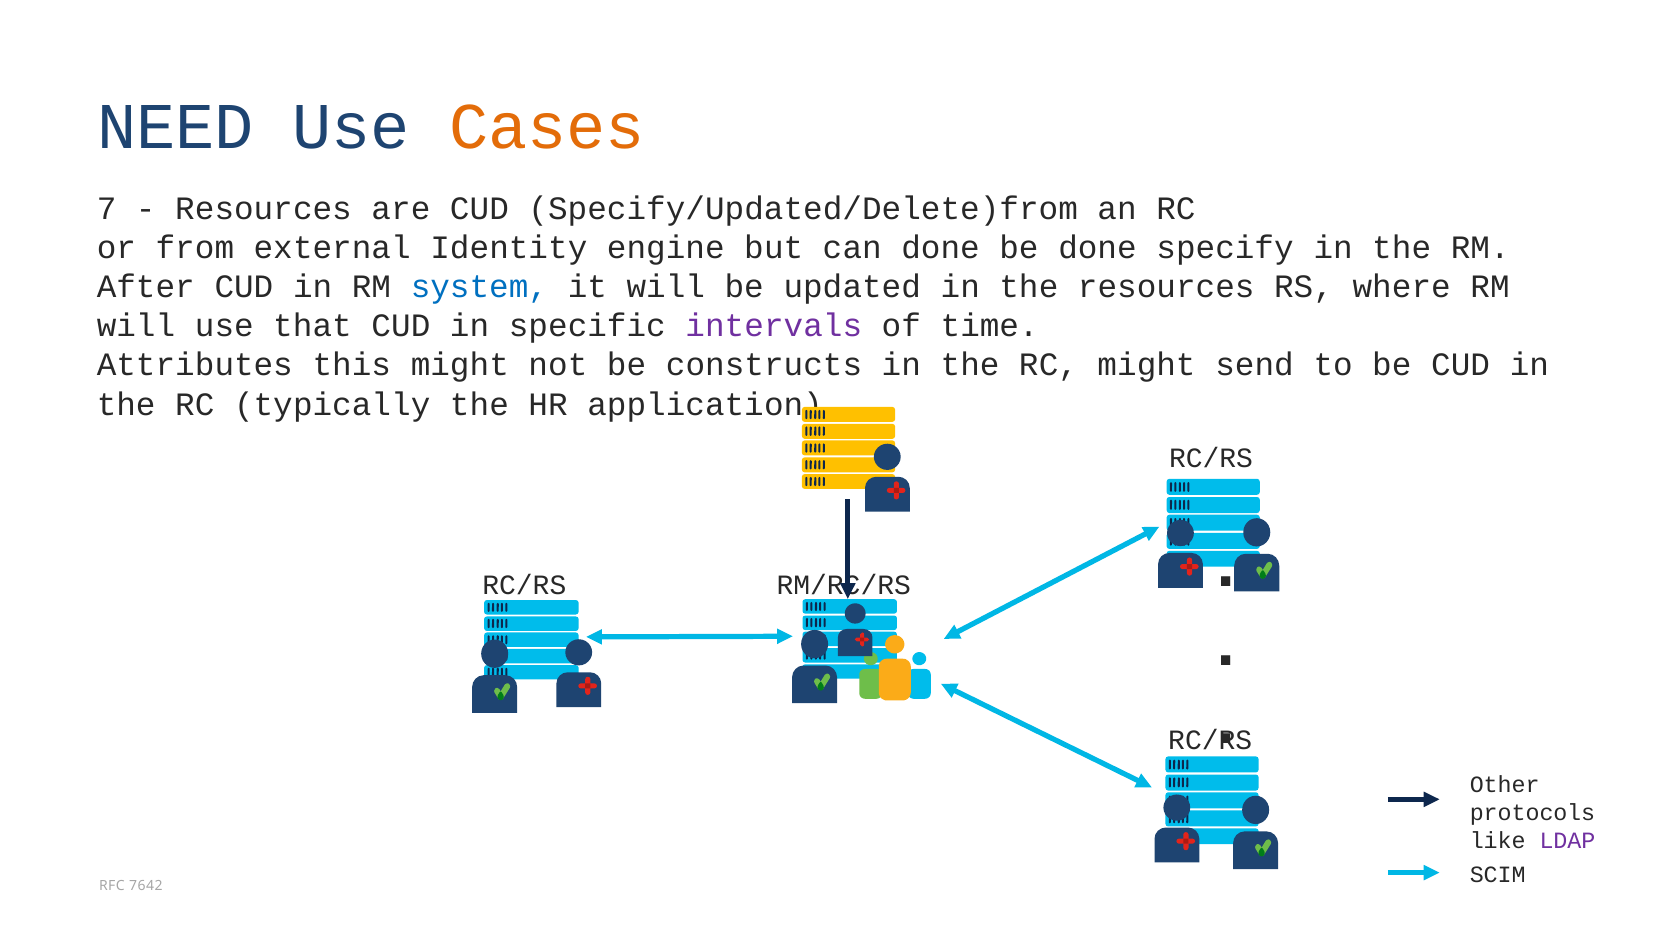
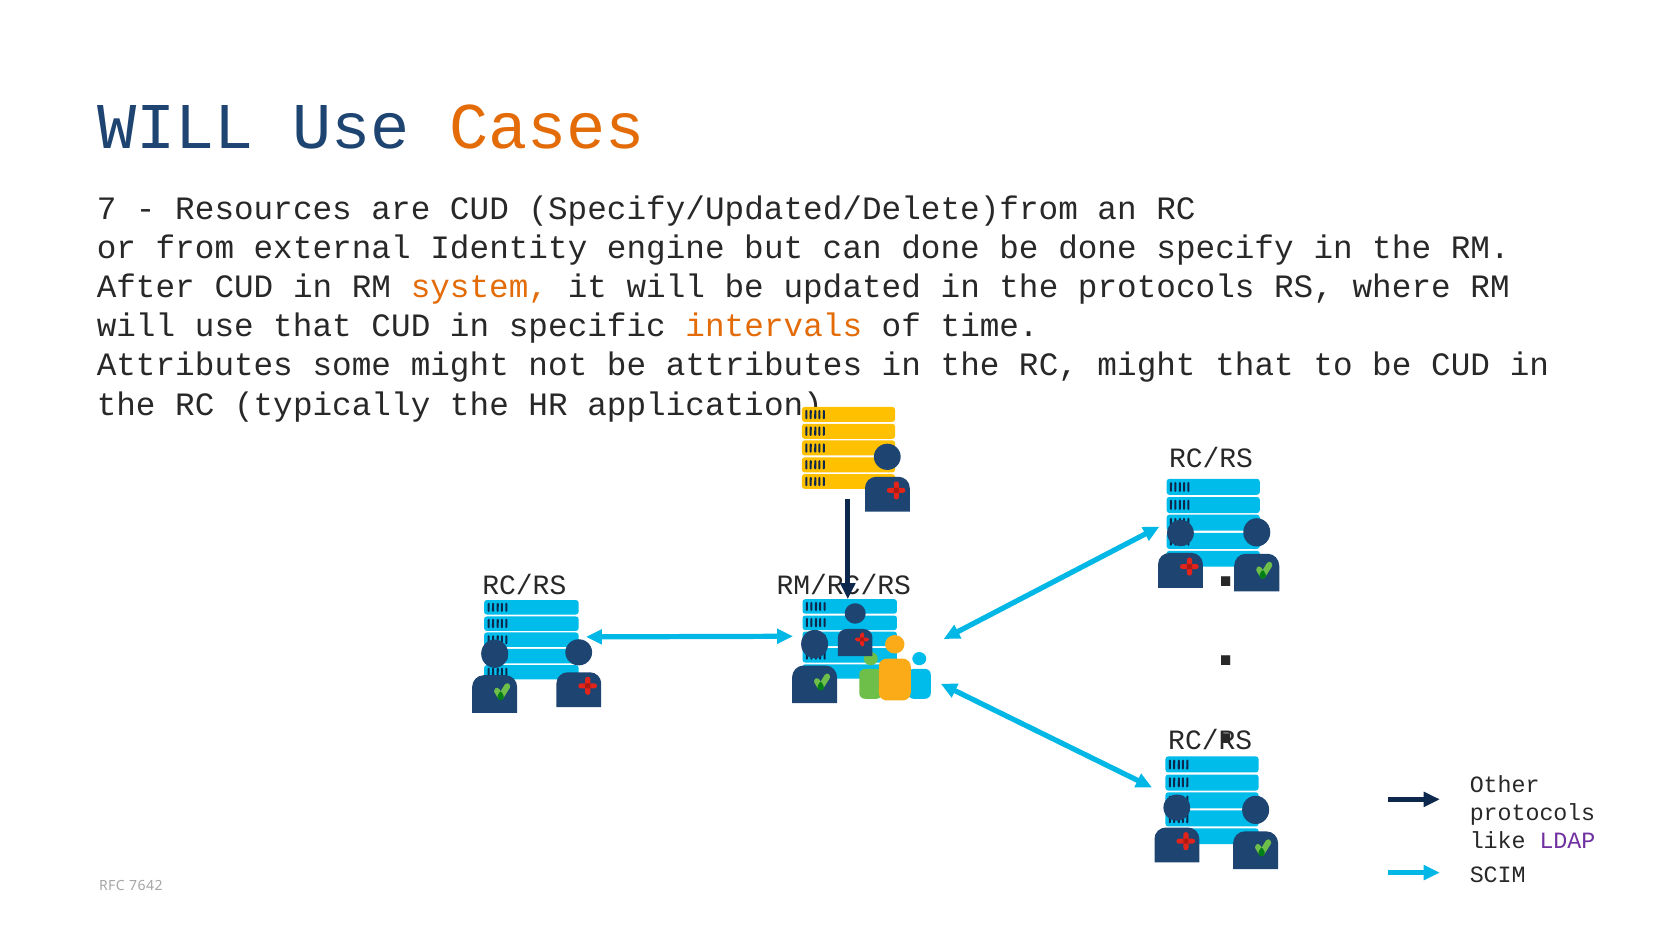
NEED: NEED -> WILL (175, 127)
system colour: blue -> orange (479, 287)
the resources: resources -> protocols (1166, 287)
intervals colour: purple -> orange (774, 326)
this: this -> some (352, 365)
be constructs: constructs -> attributes (764, 365)
might send: send -> that (1255, 365)
